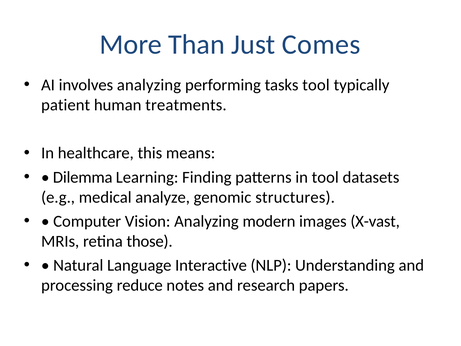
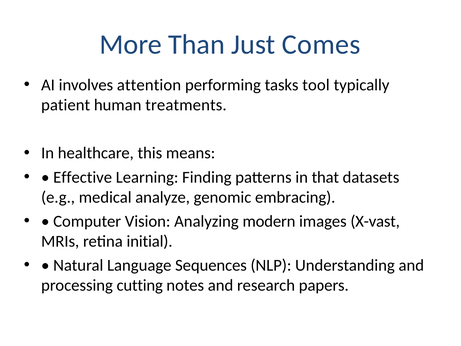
involves analyzing: analyzing -> attention (149, 85)
Dilemma: Dilemma -> Effective (83, 177)
in tool: tool -> that (325, 177)
structures: structures -> embracing (295, 197)
those: those -> initial (150, 241)
Interactive: Interactive -> Sequences (211, 265)
reduce: reduce -> cutting (140, 285)
